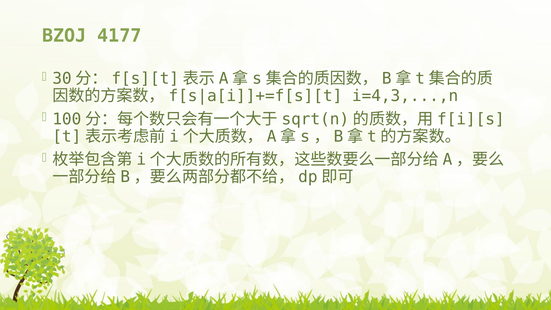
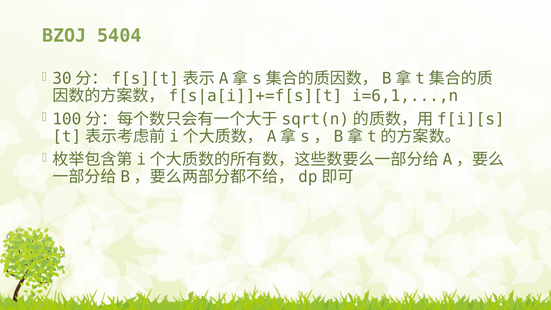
4177: 4177 -> 5404 (119, 36)
i=4,3,...,n: i=4,3,...,n -> i=6,1,...,n (405, 96)
